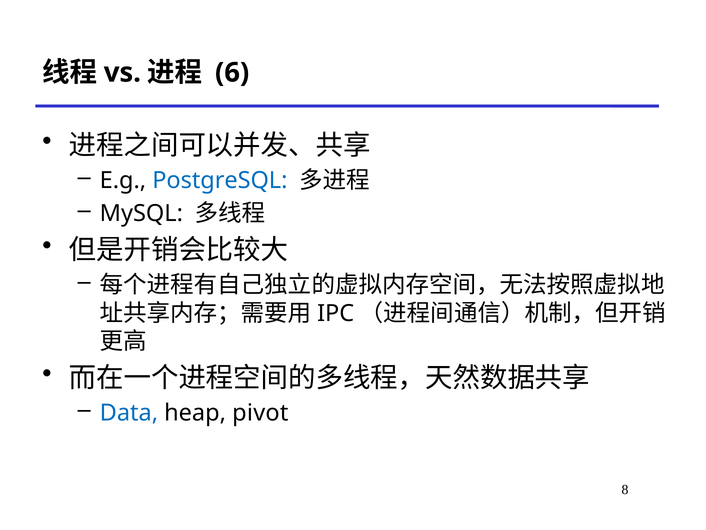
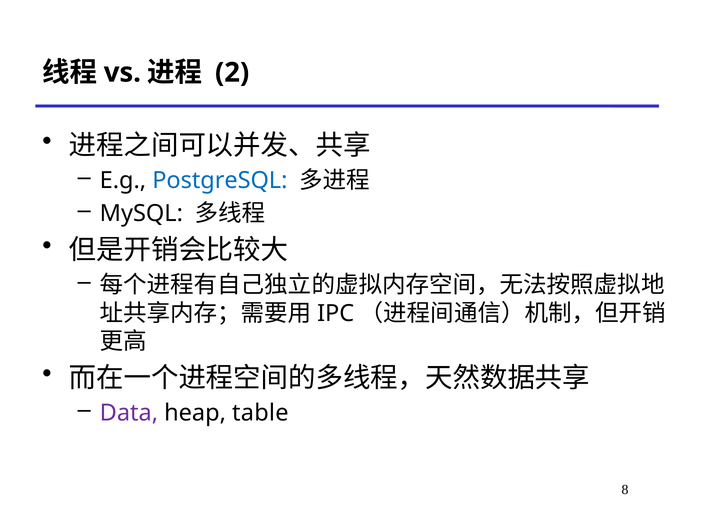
6: 6 -> 2 (232, 72)
Data colour: blue -> purple (129, 413)
pivot: pivot -> table (260, 413)
